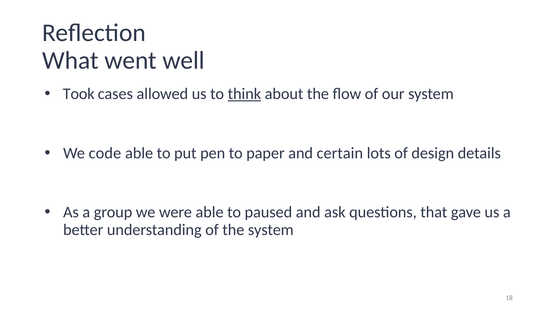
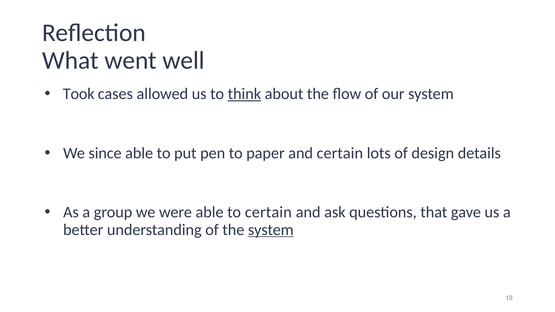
code: code -> since (105, 153)
to paused: paused -> certain (268, 212)
system underline: none -> present (271, 230)
